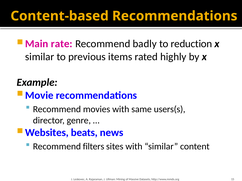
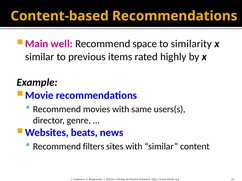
rate: rate -> well (62, 44)
badly: badly -> space (145, 44)
reduction: reduction -> similarity (191, 44)
